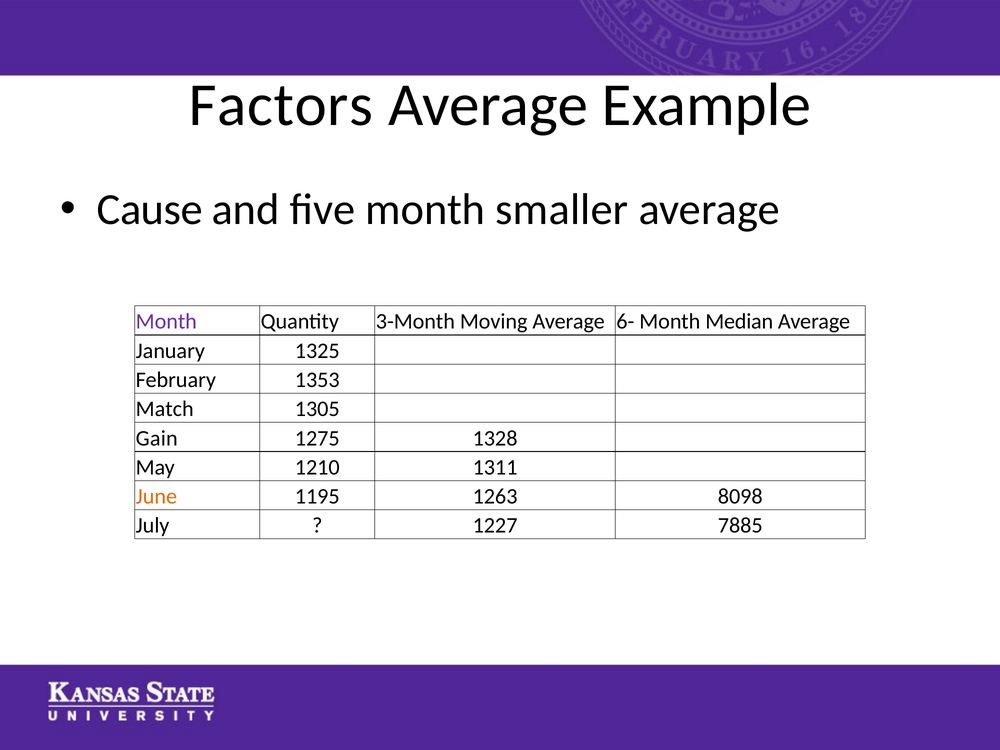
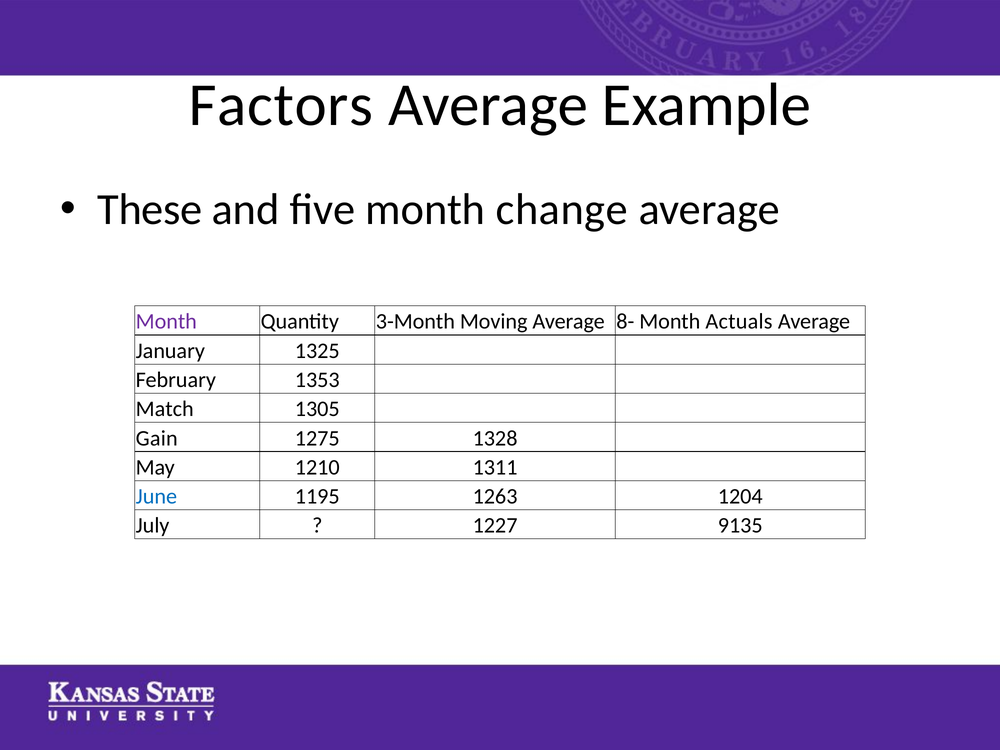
Cause: Cause -> These (150, 210)
smaller: smaller -> change (562, 210)
6-: 6- -> 8- (625, 322)
Median: Median -> Actuals (739, 322)
June colour: orange -> blue (156, 496)
8098: 8098 -> 1204 (740, 496)
7885: 7885 -> 9135 (740, 526)
